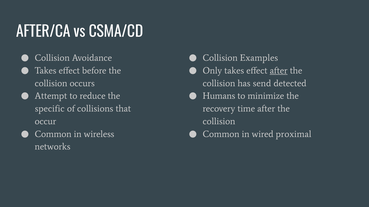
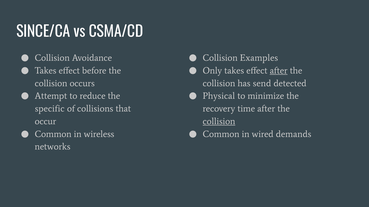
AFTER/CA: AFTER/CA -> SINCE/CA (43, 32)
Humans: Humans -> Physical (219, 96)
collision underline: none -> present (219, 122)
proximal: proximal -> demands (294, 134)
